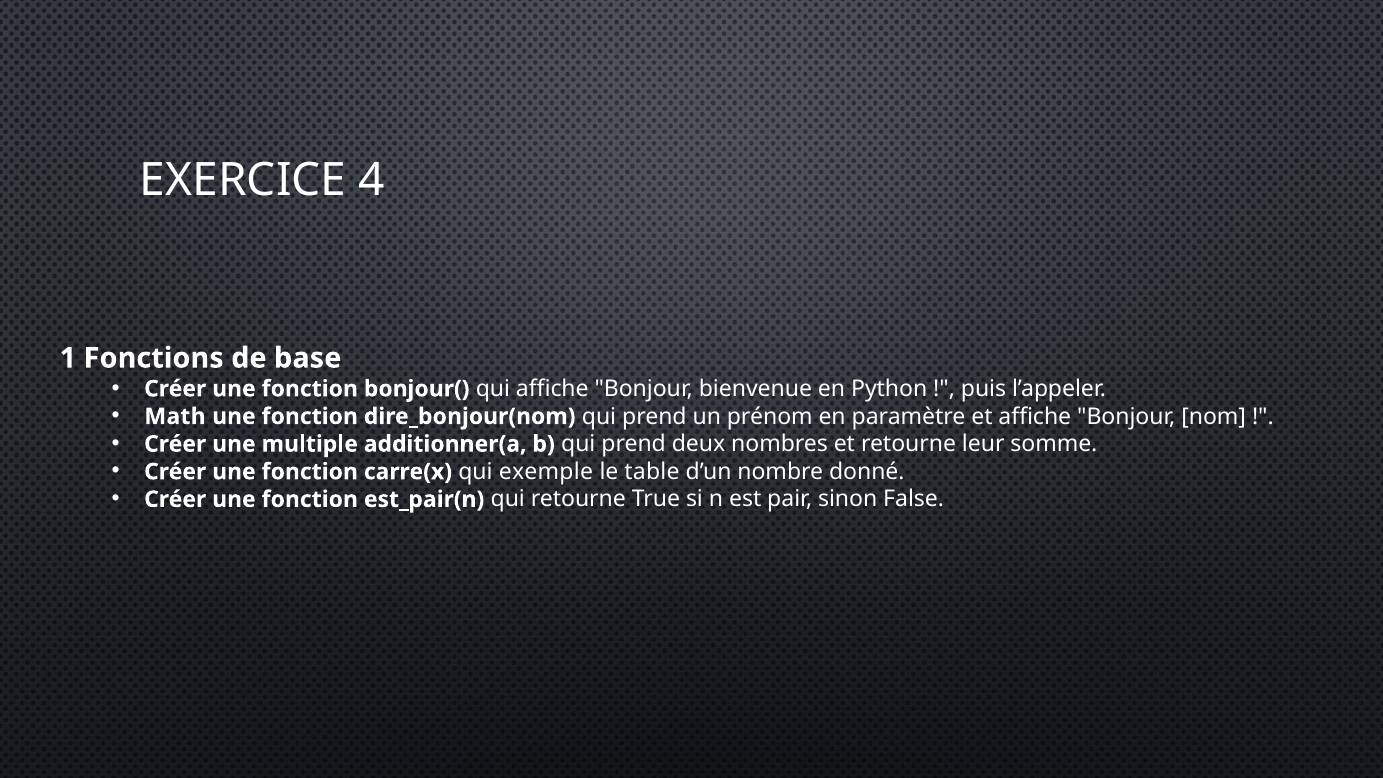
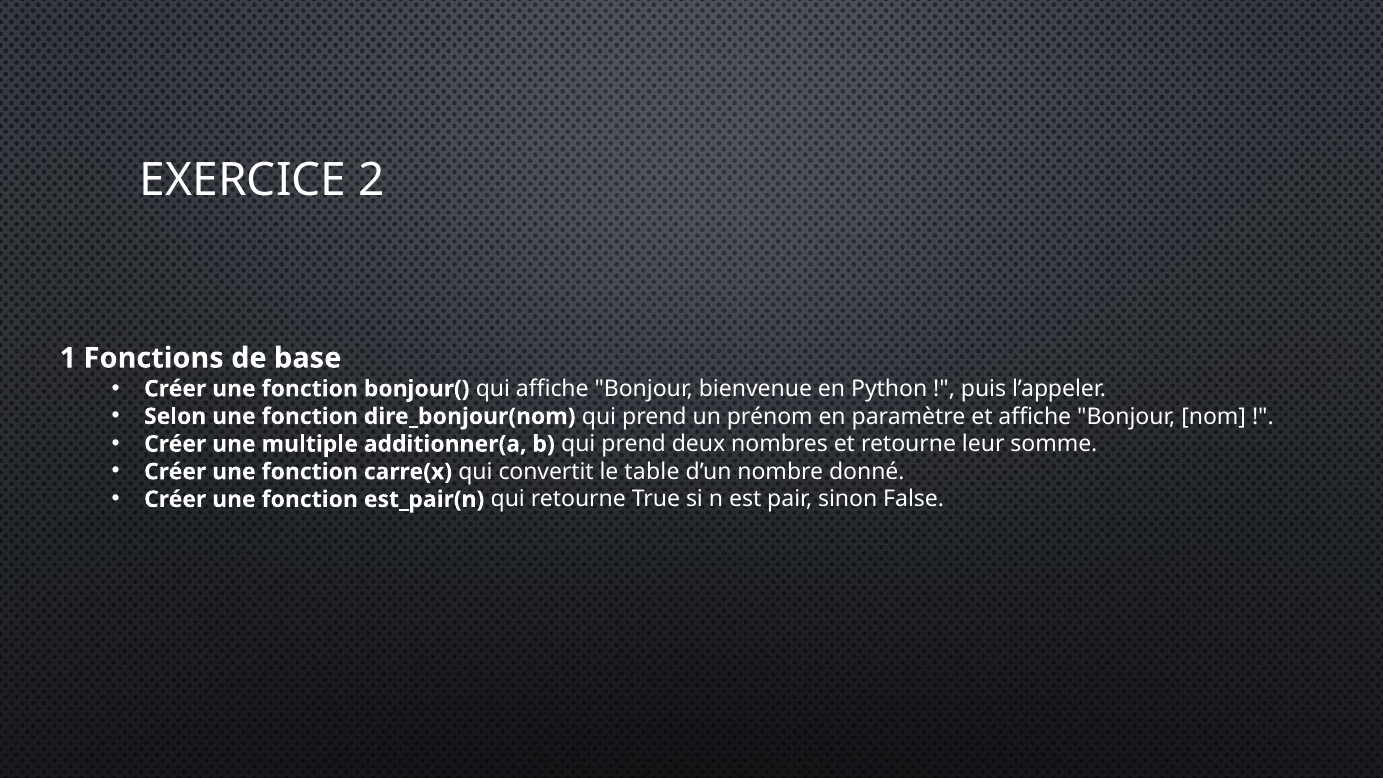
4: 4 -> 2 (371, 180)
Math: Math -> Selon (175, 416)
exemple: exemple -> convertit (546, 472)
